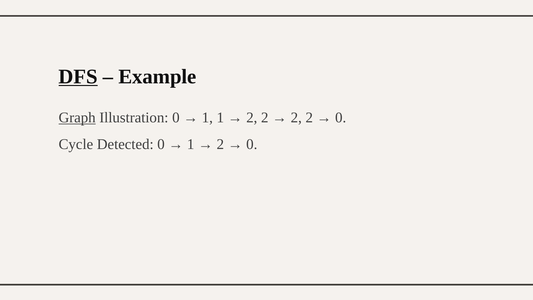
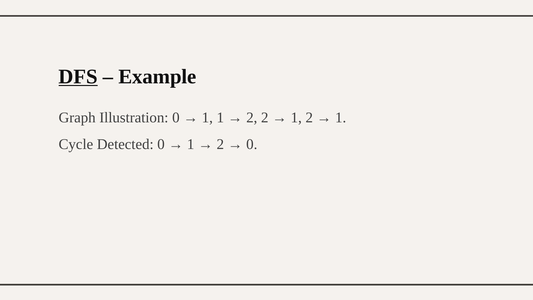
Graph underline: present -> none (77, 118)
2: 2 -> 1 (296, 118)
0: 0 -> 1 (341, 118)
